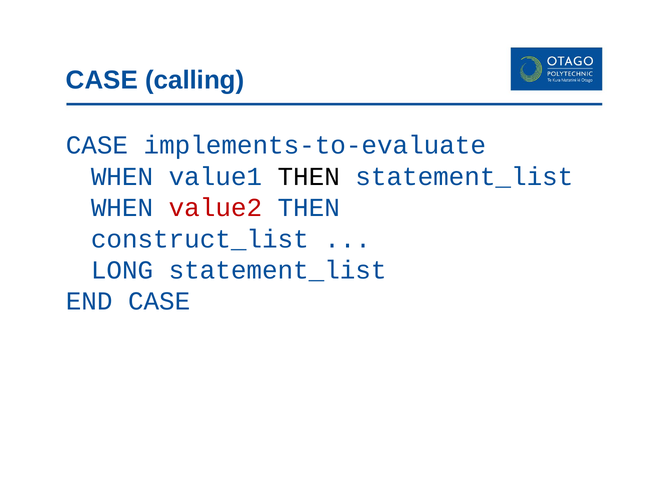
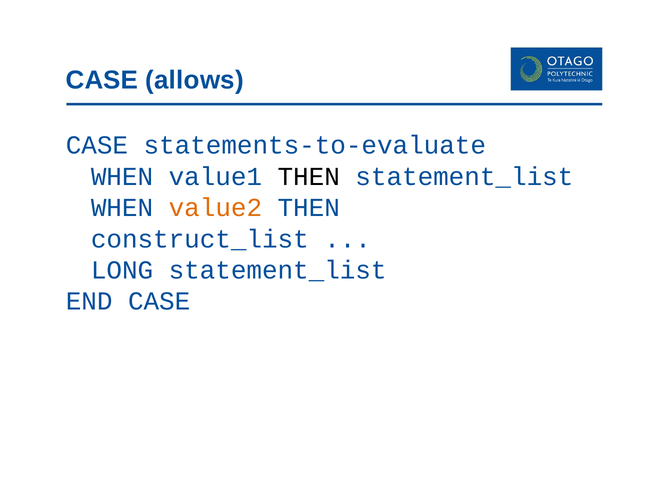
calling: calling -> allows (195, 80)
implements-to-evaluate: implements-to-evaluate -> statements-to-evaluate (315, 145)
value2 colour: red -> orange (215, 208)
